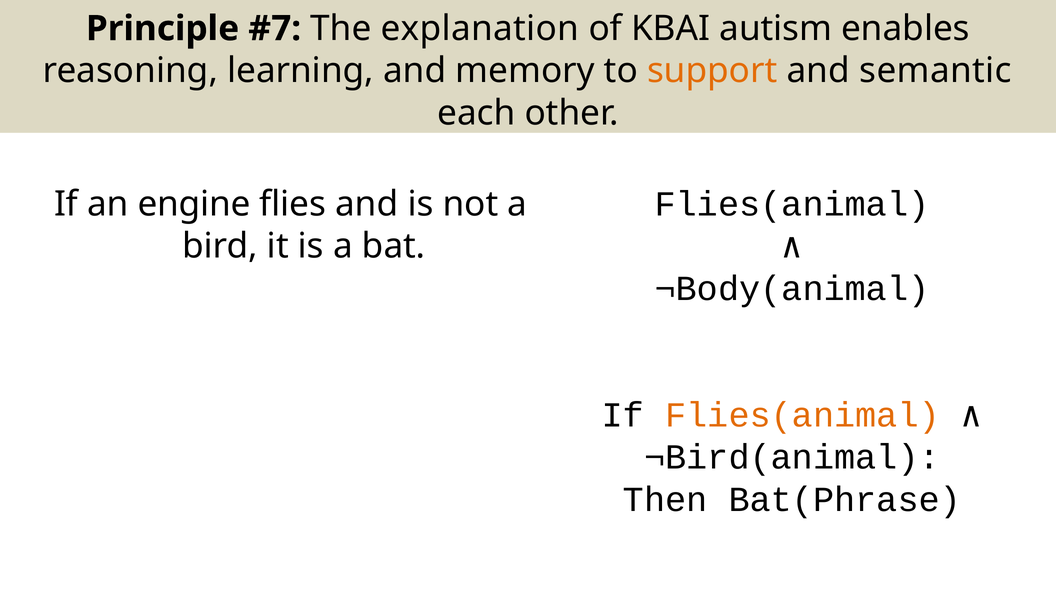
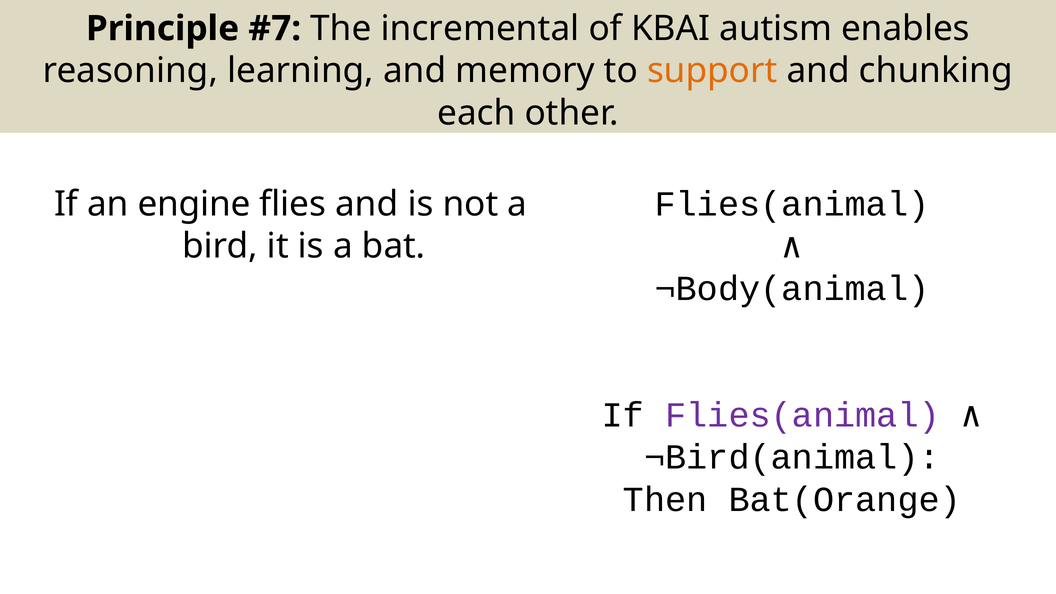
explanation: explanation -> incremental (480, 29)
semantic: semantic -> chunking (936, 71)
Flies(animal colour: orange -> purple (803, 415)
Bat(Phrase: Bat(Phrase -> Bat(Orange (845, 500)
